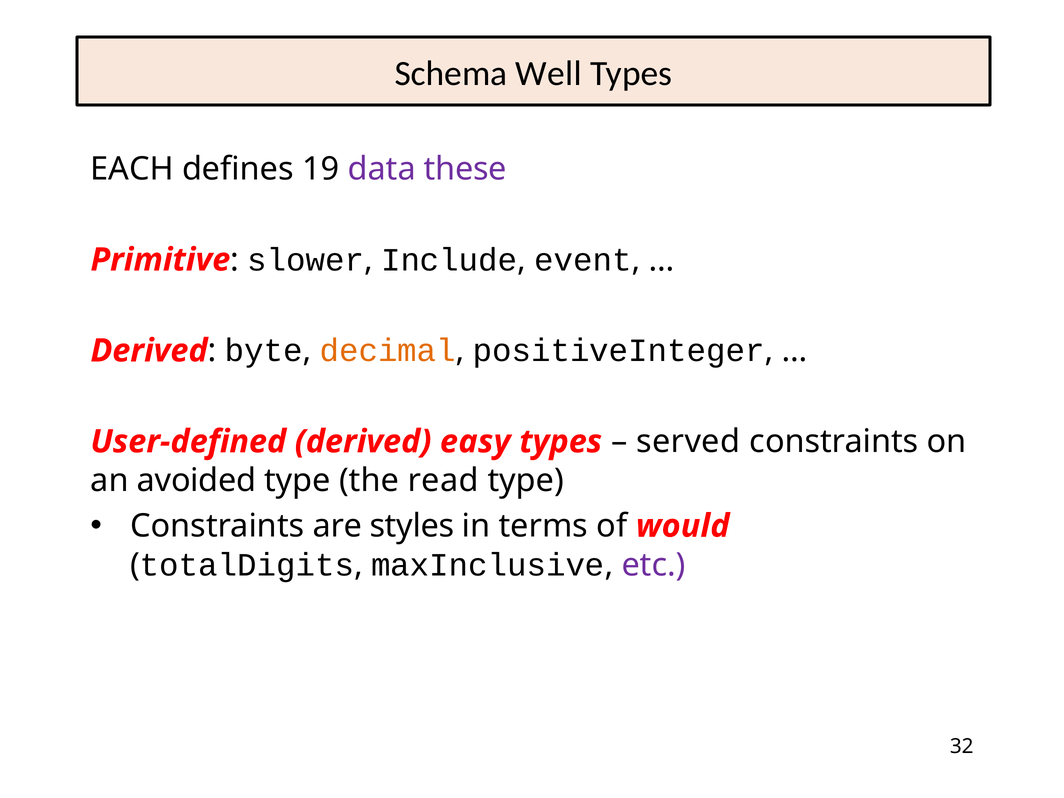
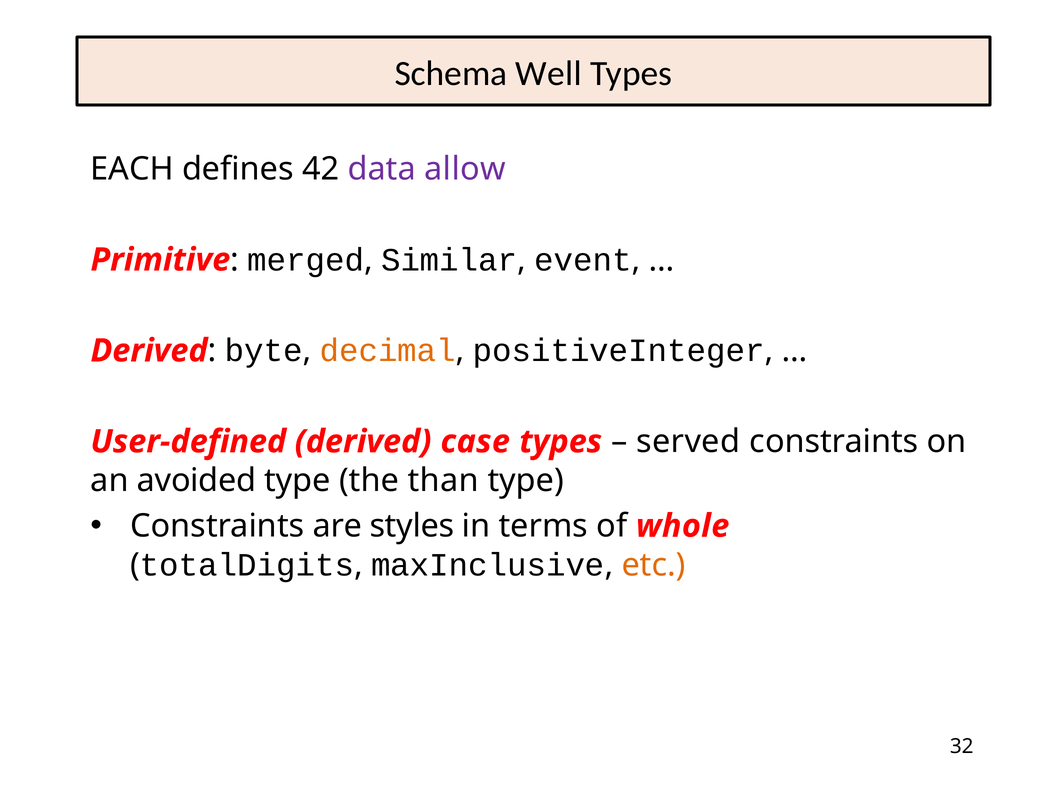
19: 19 -> 42 (321, 169)
these: these -> allow (465, 169)
slower: slower -> merged (306, 260)
Include: Include -> Similar (449, 260)
easy: easy -> case (475, 442)
read: read -> than (443, 481)
would: would -> whole (683, 526)
etc colour: purple -> orange (654, 565)
